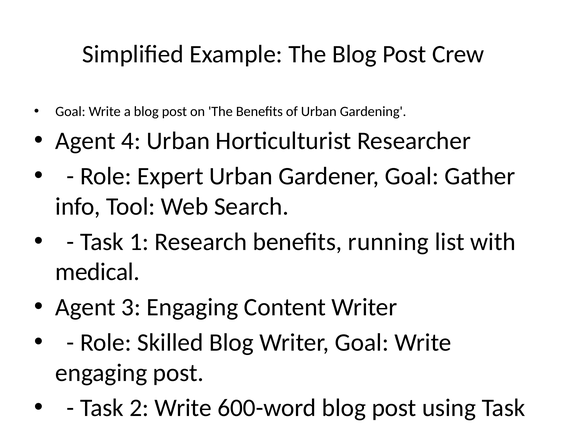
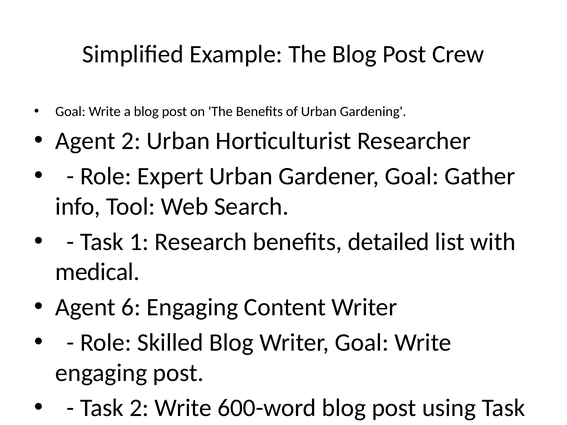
Agent 4: 4 -> 2 (131, 141)
running: running -> detailed (389, 242)
3: 3 -> 6 (131, 307)
